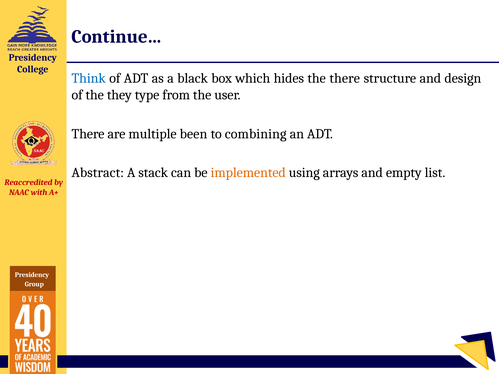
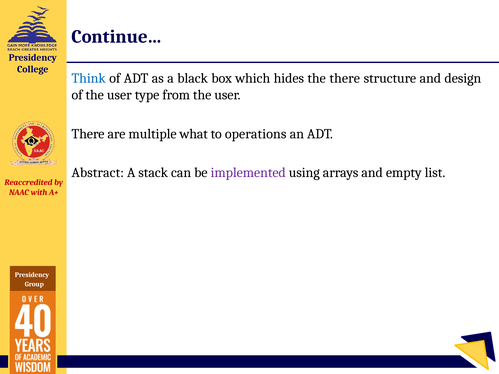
of the they: they -> user (119, 95)
been: been -> what (194, 134)
combining: combining -> operations (256, 134)
implemented colour: orange -> purple (248, 173)
